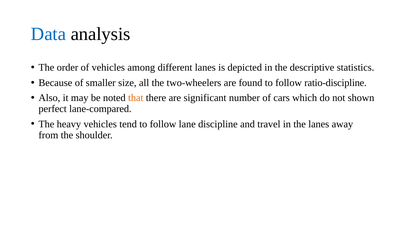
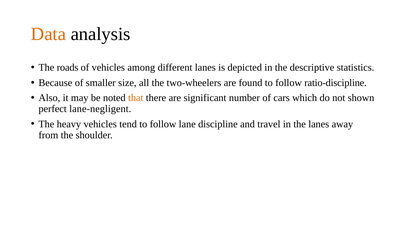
Data colour: blue -> orange (48, 34)
order: order -> roads (68, 68)
lane-compared: lane-compared -> lane-negligent (100, 109)
